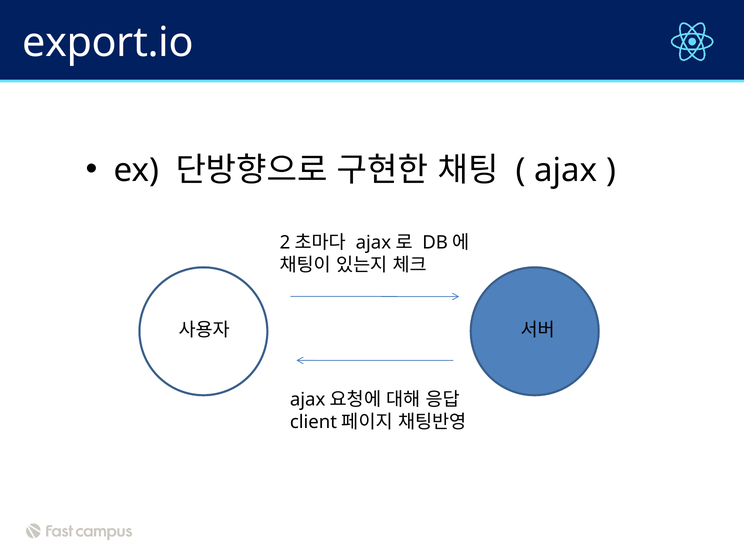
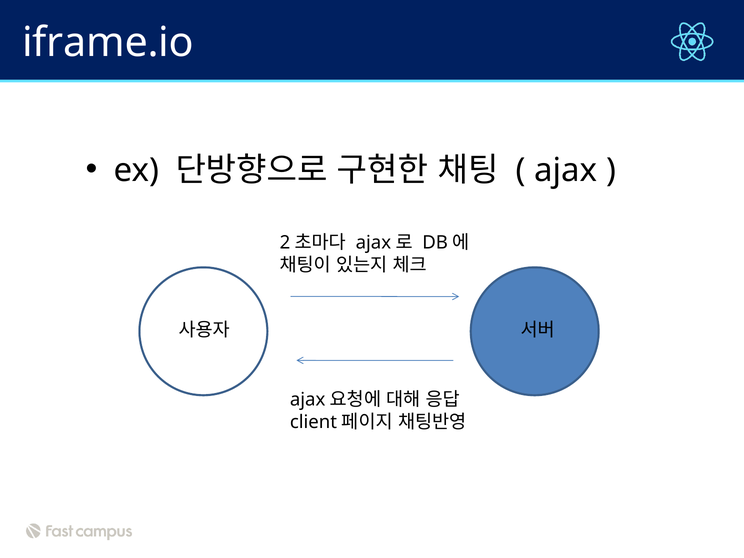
export.io: export.io -> iframe.io (108, 43)
